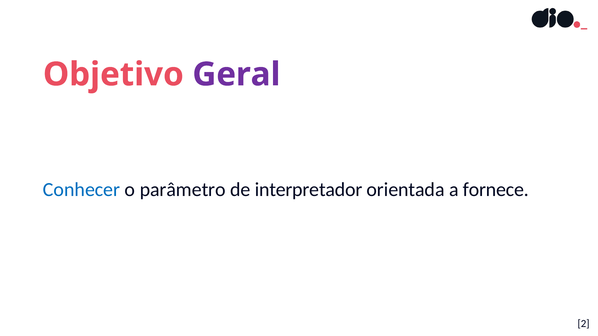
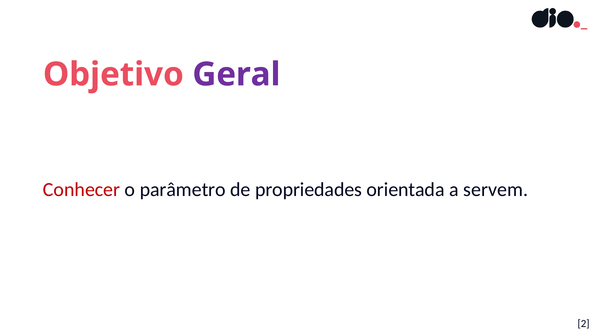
Conhecer colour: blue -> red (82, 190)
interpretador: interpretador -> propriedades (309, 190)
fornece: fornece -> servem (496, 190)
